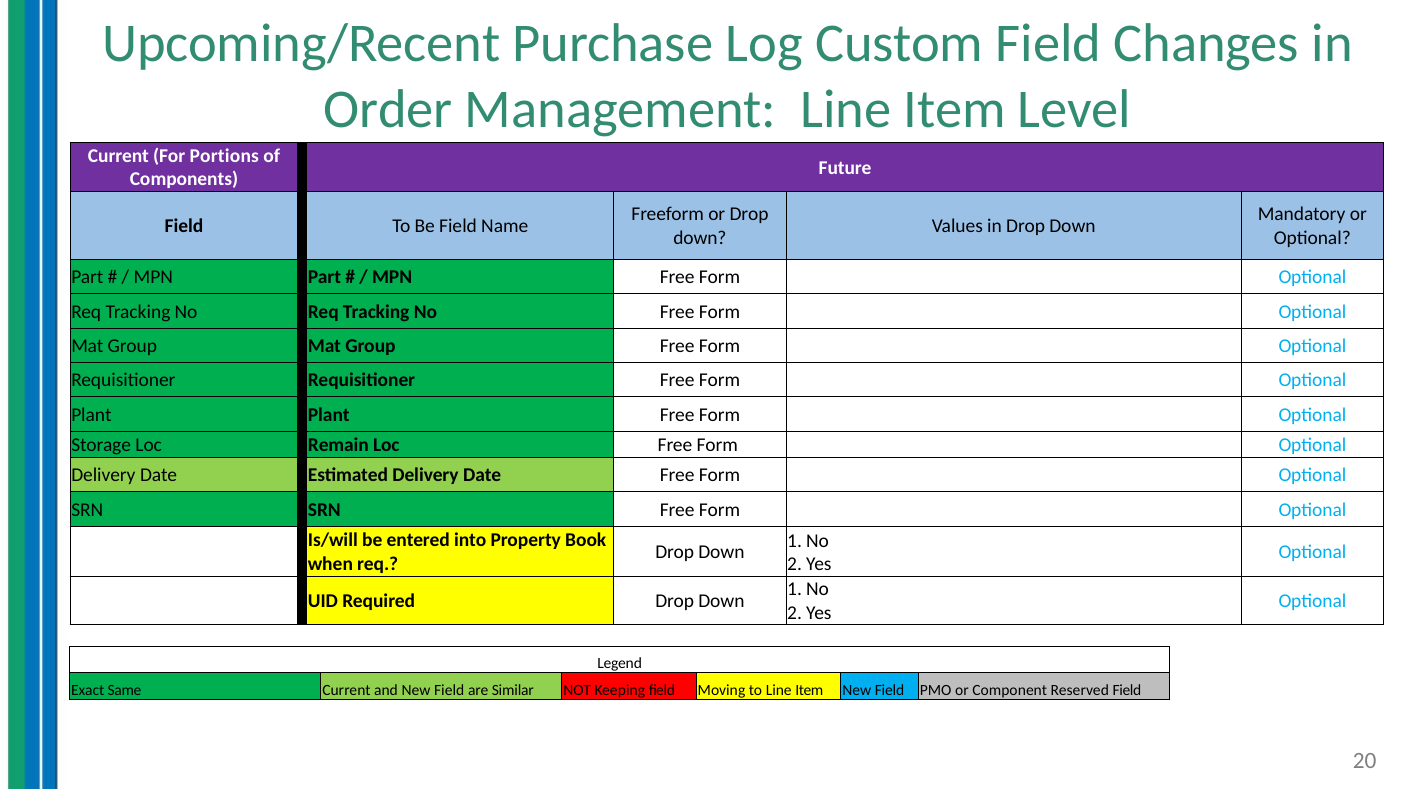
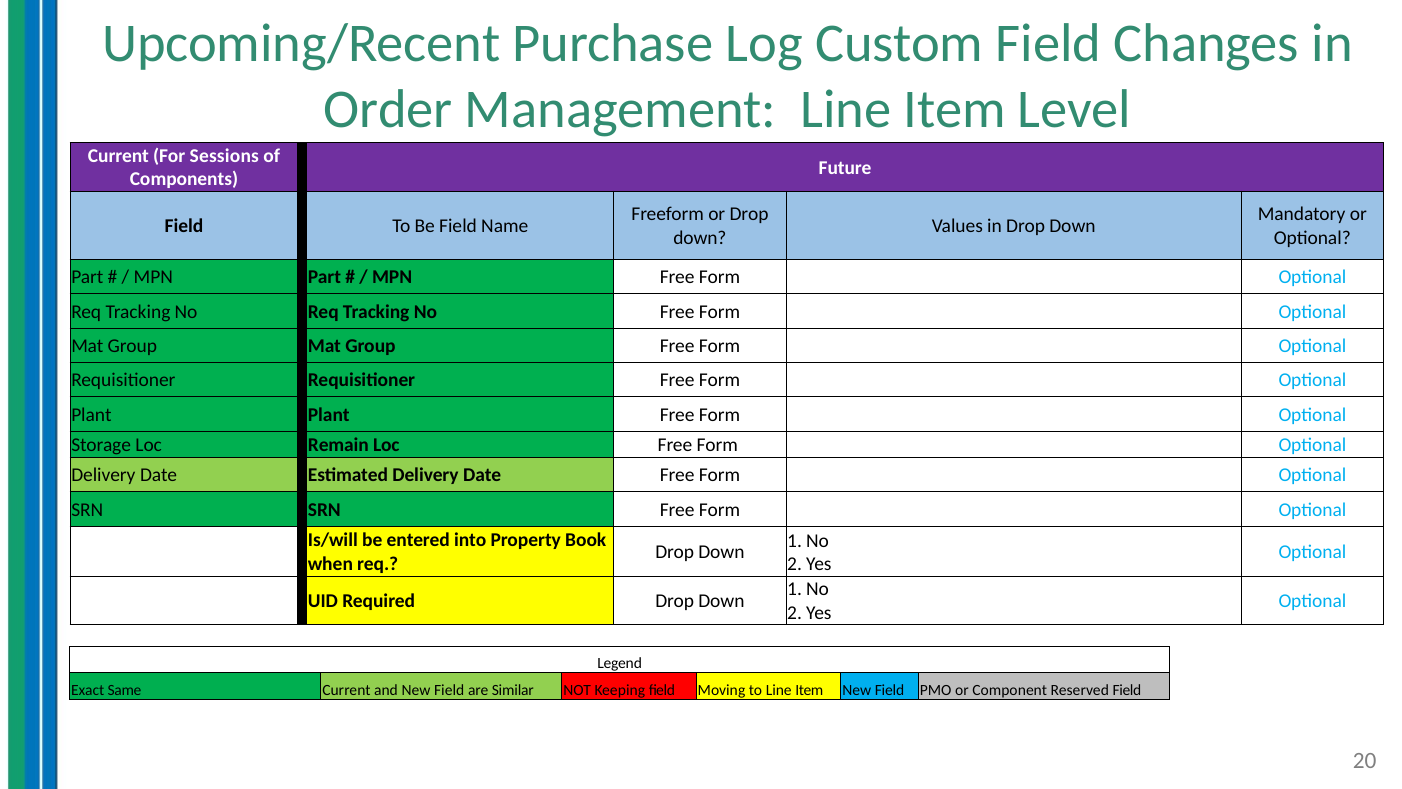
Portions: Portions -> Sessions (224, 156)
